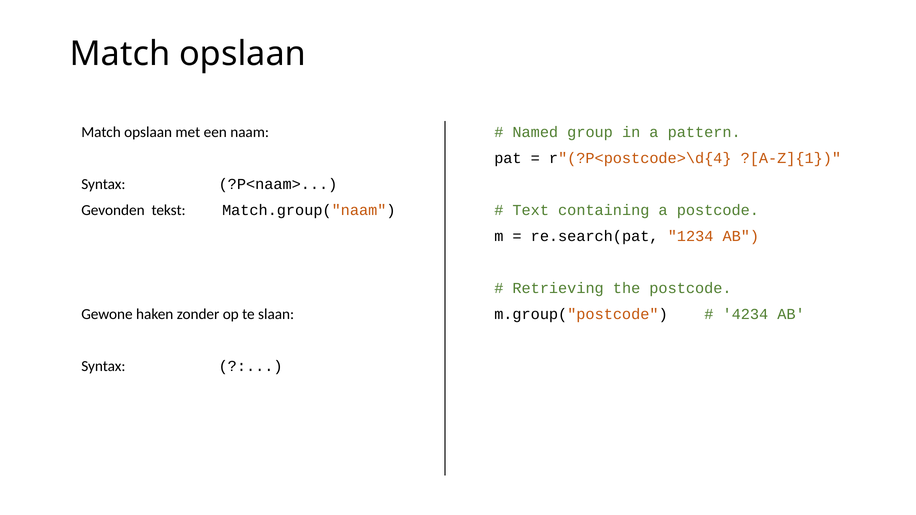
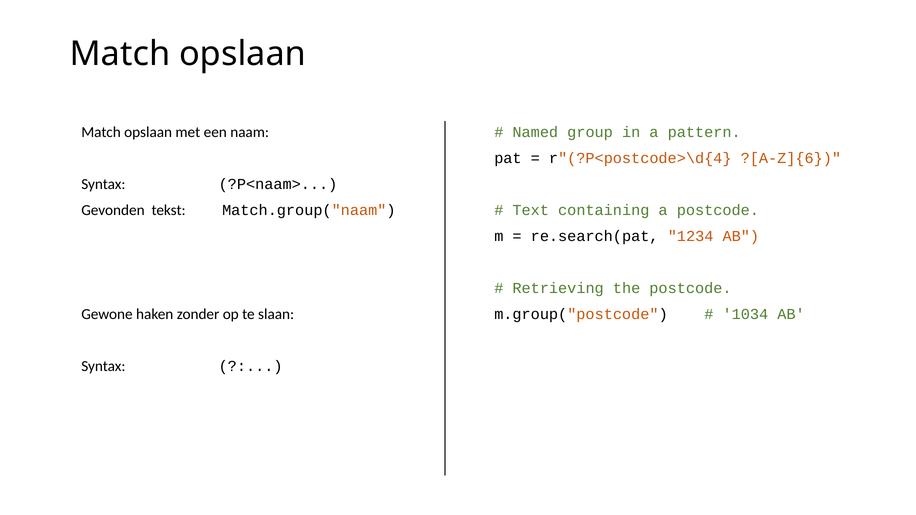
?[A-Z]{1: ?[A-Z]{1 -> ?[A-Z]{6 (791, 158)
4234: 4234 -> 1034 (745, 314)
